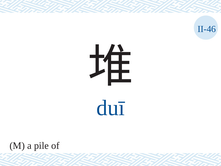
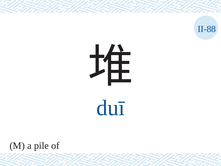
II-46: II-46 -> II-88 (207, 29)
